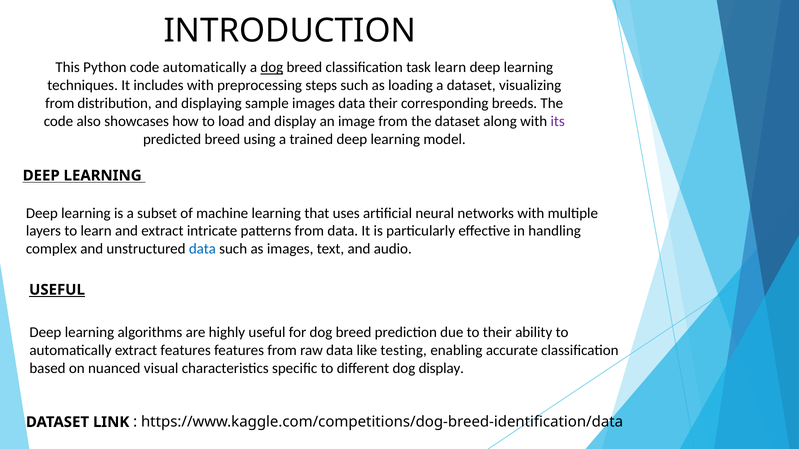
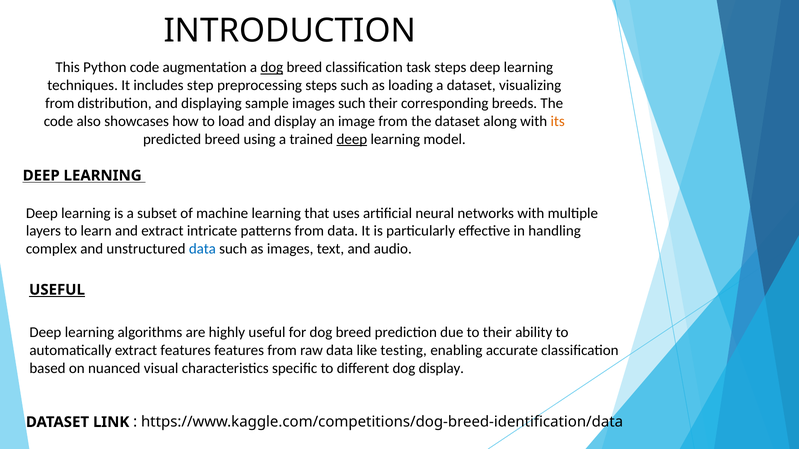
code automatically: automatically -> augmentation (205, 67)
task learn: learn -> steps (450, 67)
includes with: with -> step (200, 85)
images data: data -> such (352, 103)
its colour: purple -> orange (558, 121)
deep underline: none -> present (352, 139)
